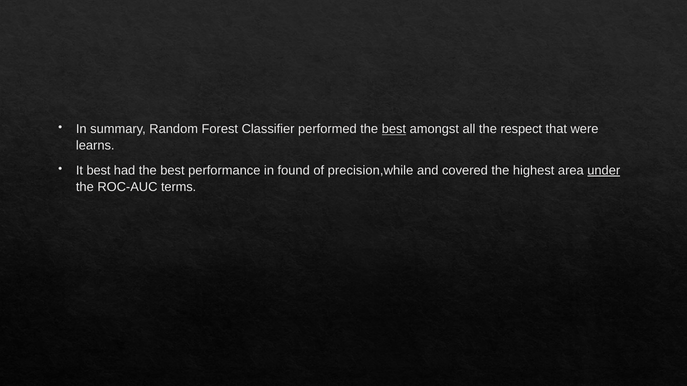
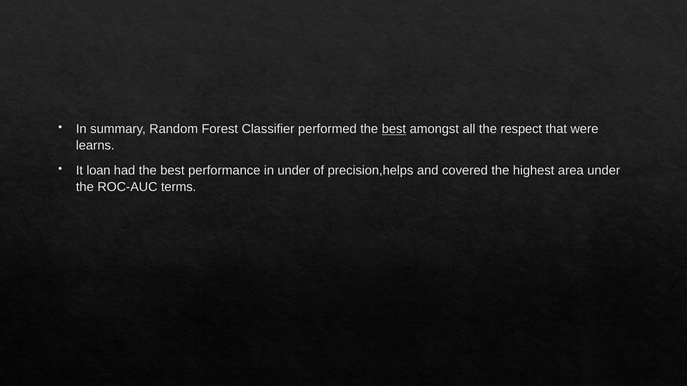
It best: best -> loan (99, 171)
in found: found -> under (294, 171)
precision,while: precision,while -> precision,helps (371, 171)
under underline: present -> none (604, 171)
